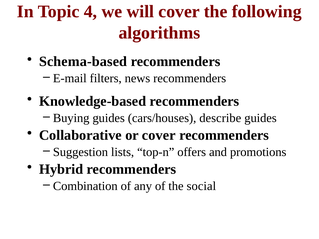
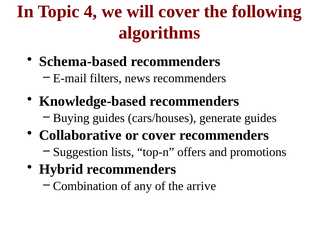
describe: describe -> generate (220, 118)
social: social -> arrive (201, 186)
